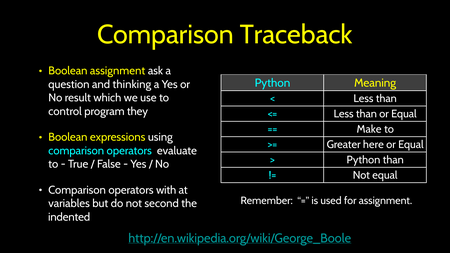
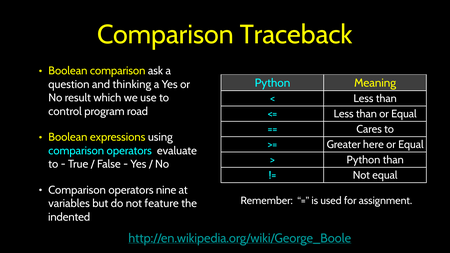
Boolean assignment: assignment -> comparison (118, 71)
they: they -> road (137, 111)
Make: Make -> Cares (369, 129)
with: with -> nine (166, 190)
second: second -> feature (162, 204)
